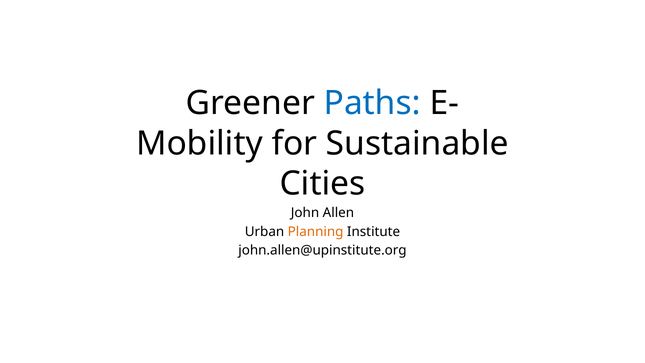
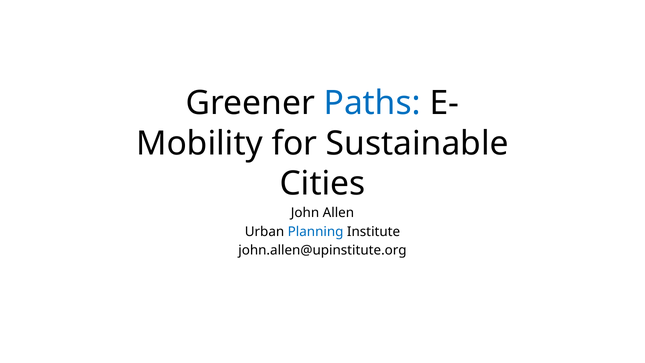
Planning colour: orange -> blue (316, 232)
